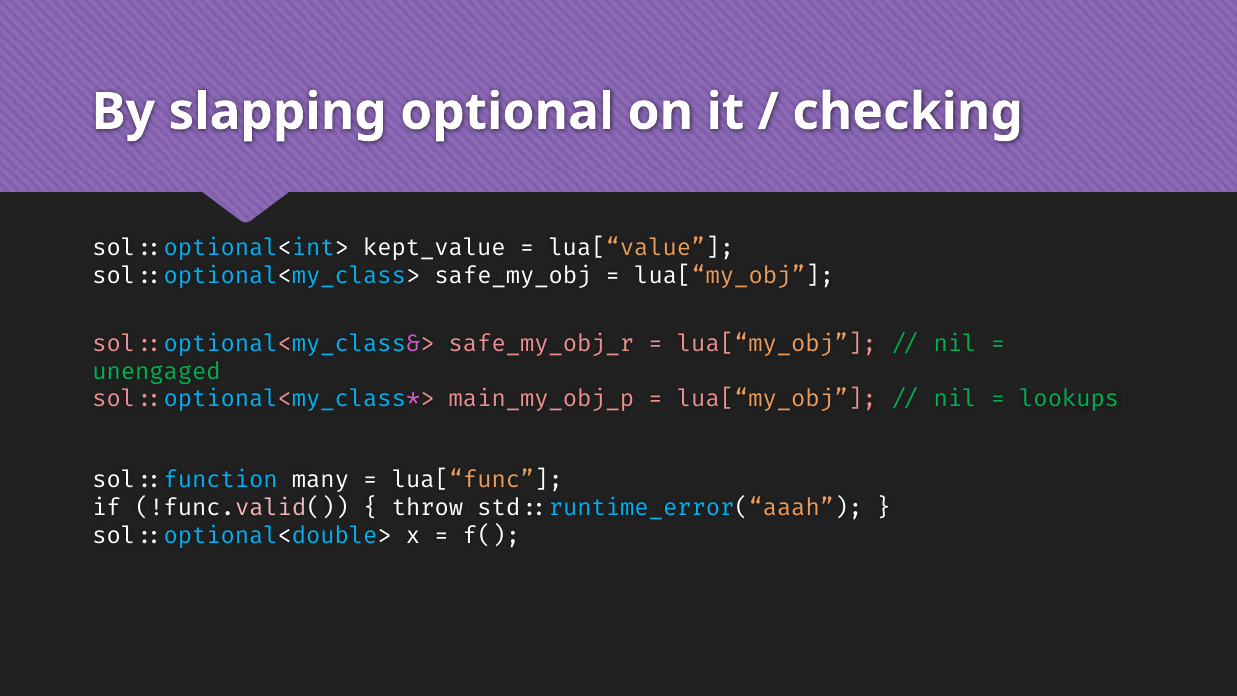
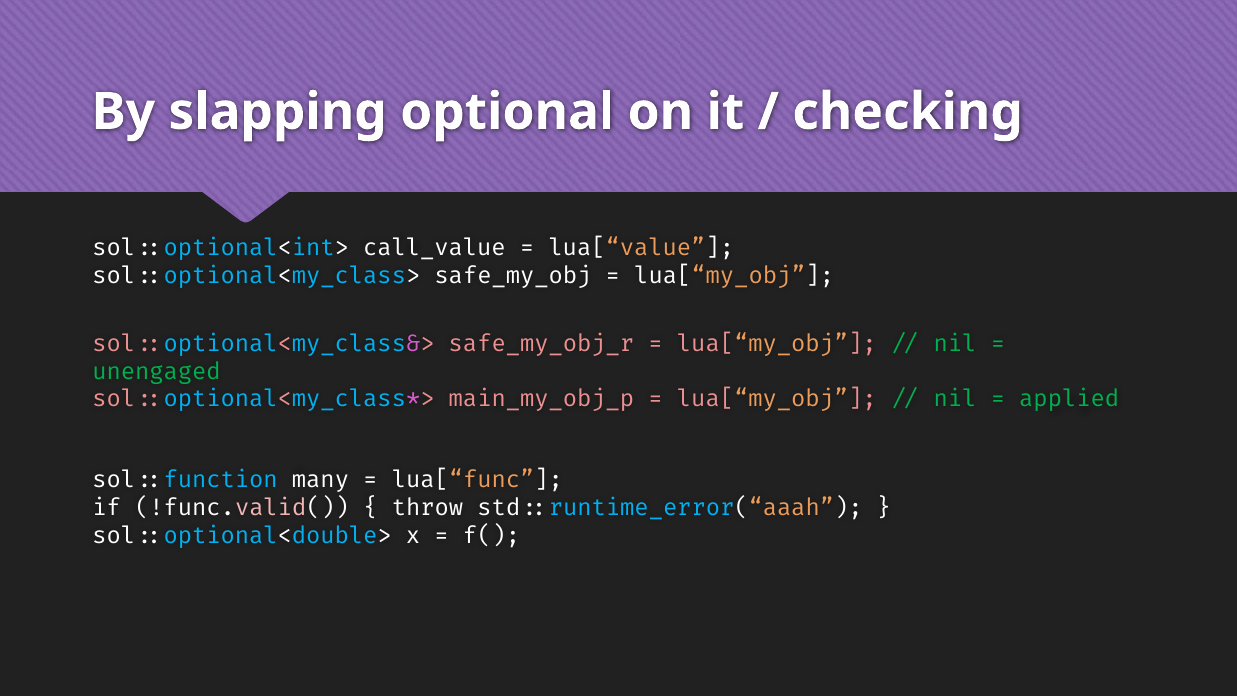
kept_value: kept_value -> call_value (434, 248)
lookups: lookups -> applied (1069, 399)
